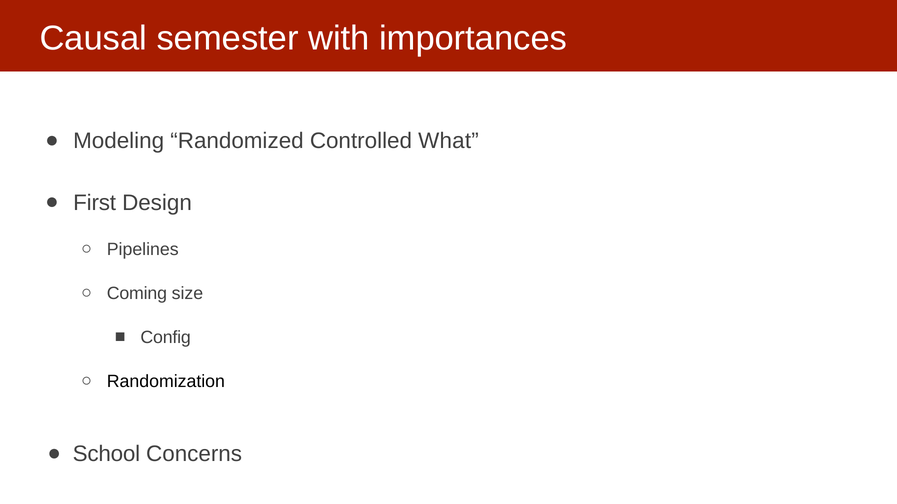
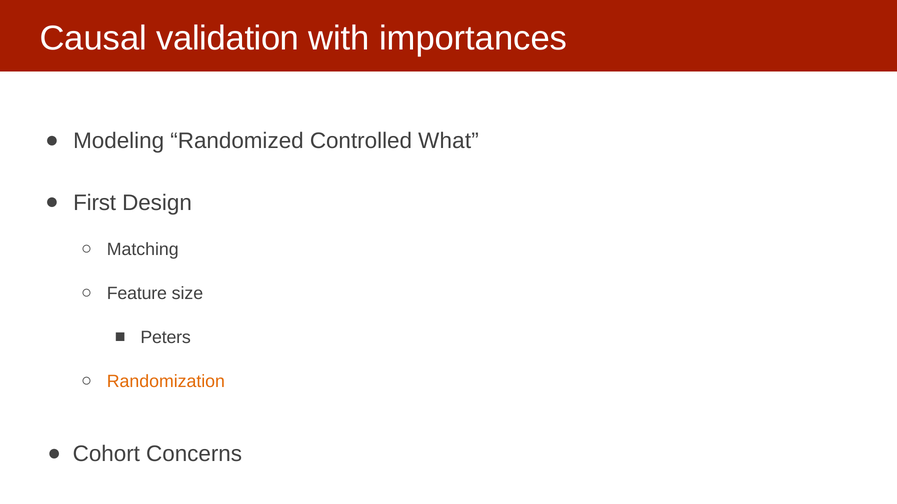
semester: semester -> validation (228, 38)
Pipelines: Pipelines -> Matching (143, 250)
Coming: Coming -> Feature (137, 294)
Config: Config -> Peters (166, 338)
Randomization colour: black -> orange (166, 382)
School: School -> Cohort (106, 454)
